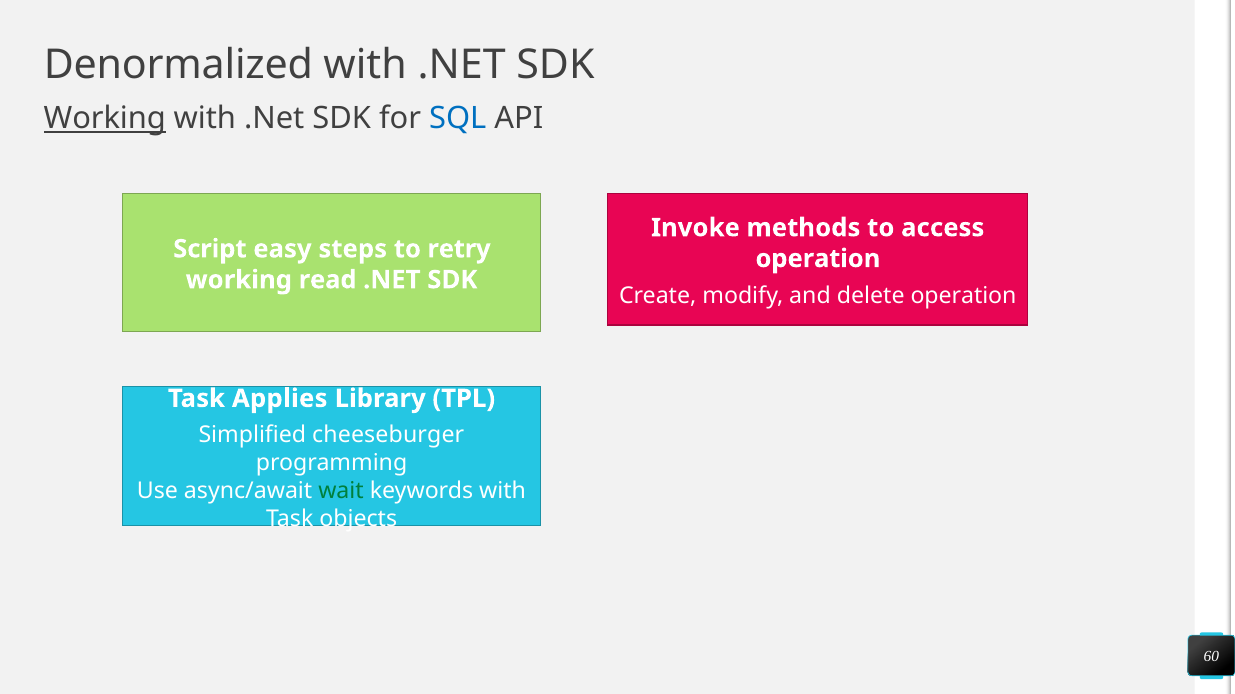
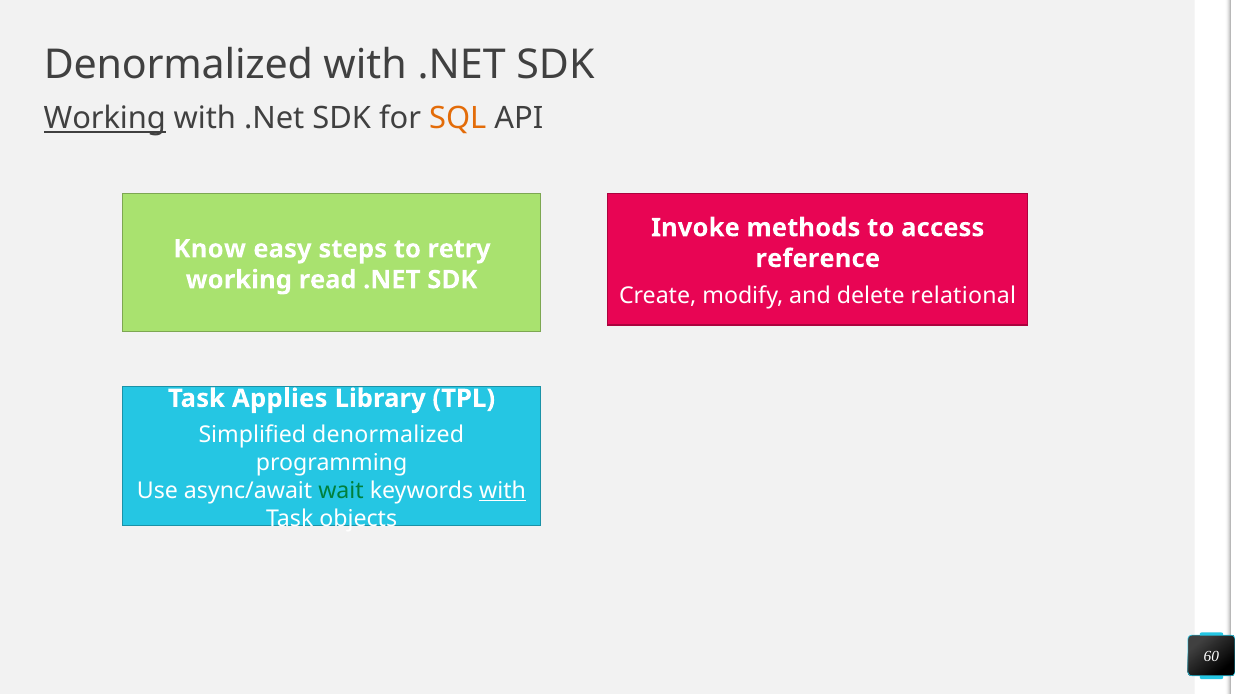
SQL colour: blue -> orange (458, 119)
Script: Script -> Know (210, 249)
operation: operation -> reference (818, 259)
delete operation: operation -> relational (963, 296)
Simplified cheeseburger: cheeseburger -> denormalized (388, 436)
with underline: none -> present (503, 491)
